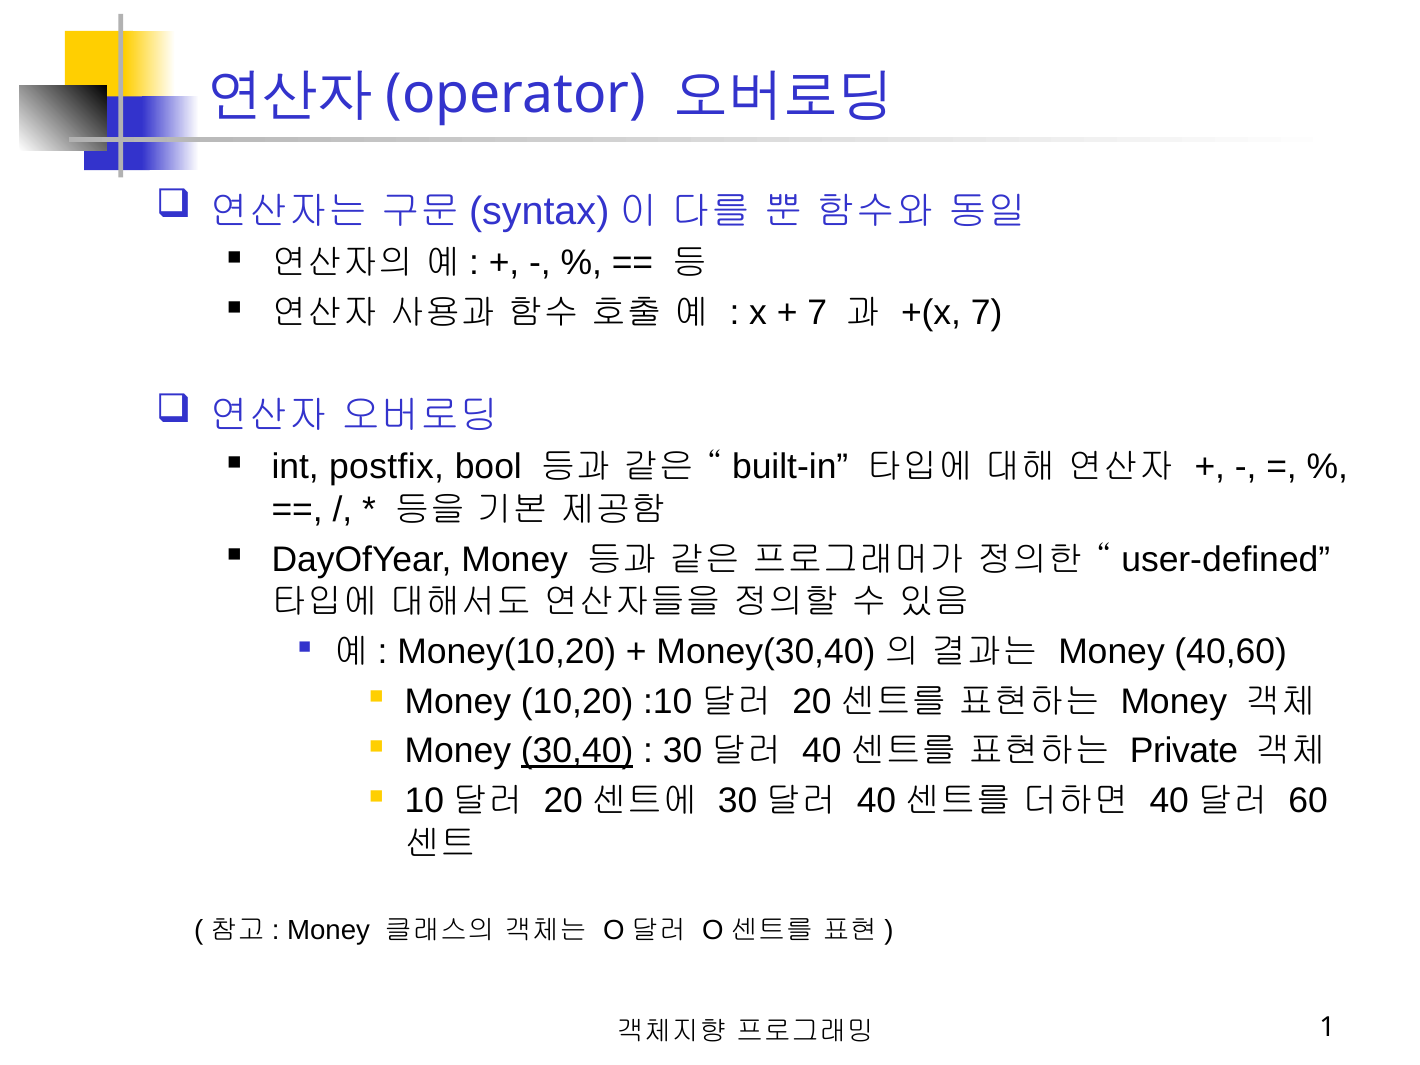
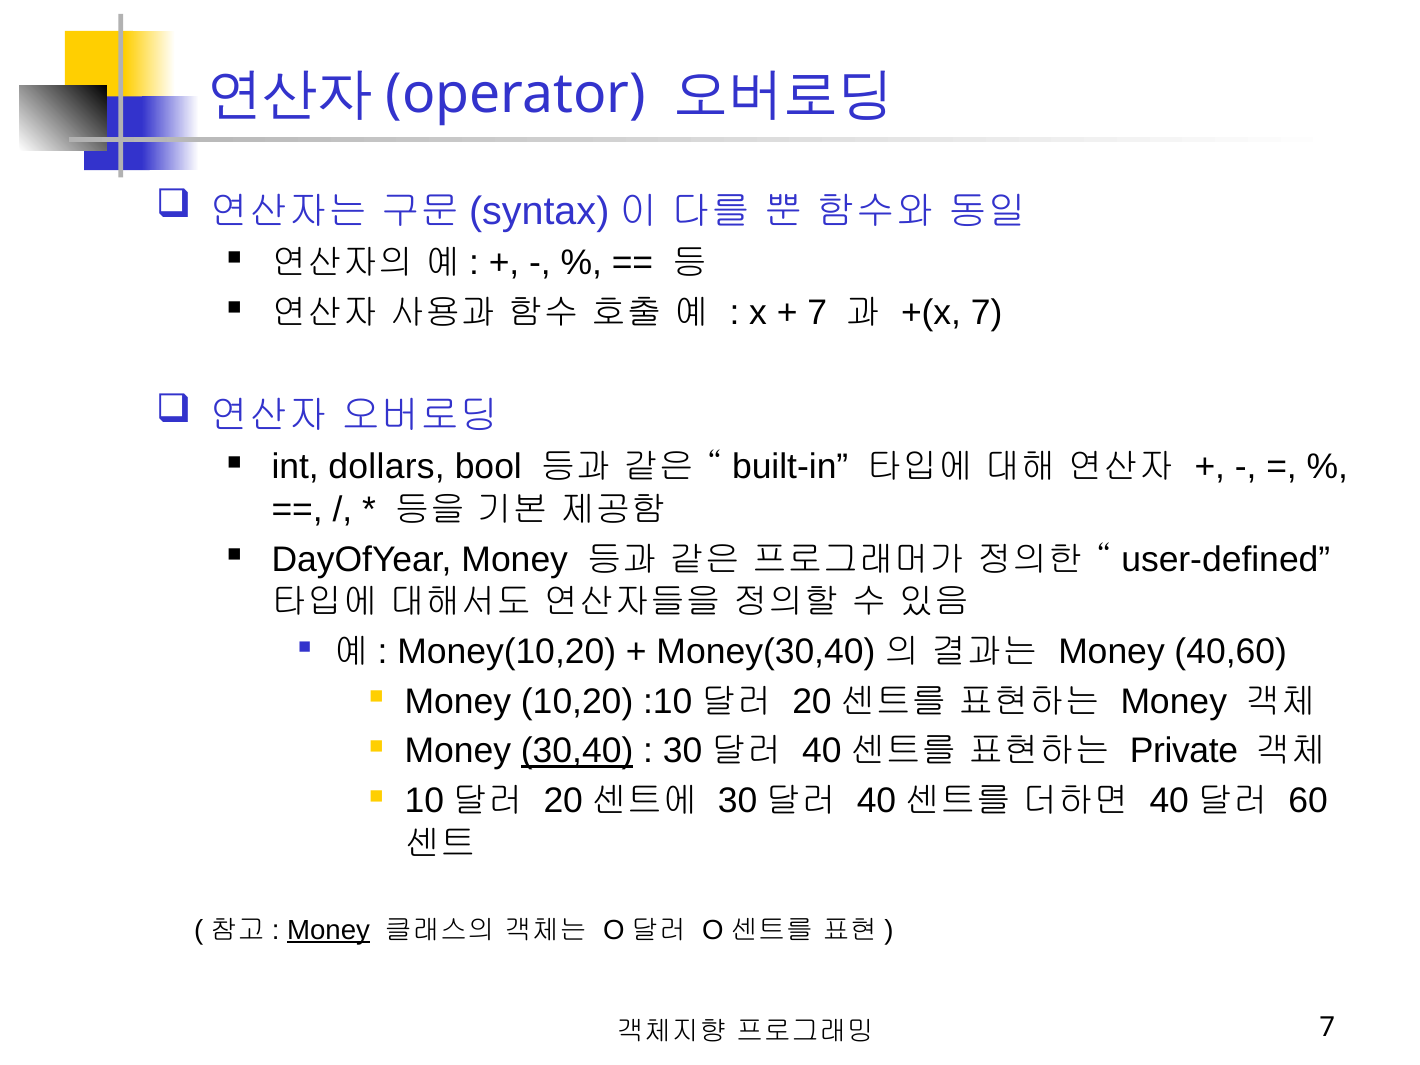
postfix: postfix -> dollars (387, 467)
Money underline: none -> present (329, 930)
1: 1 -> 7 (1327, 1027)
